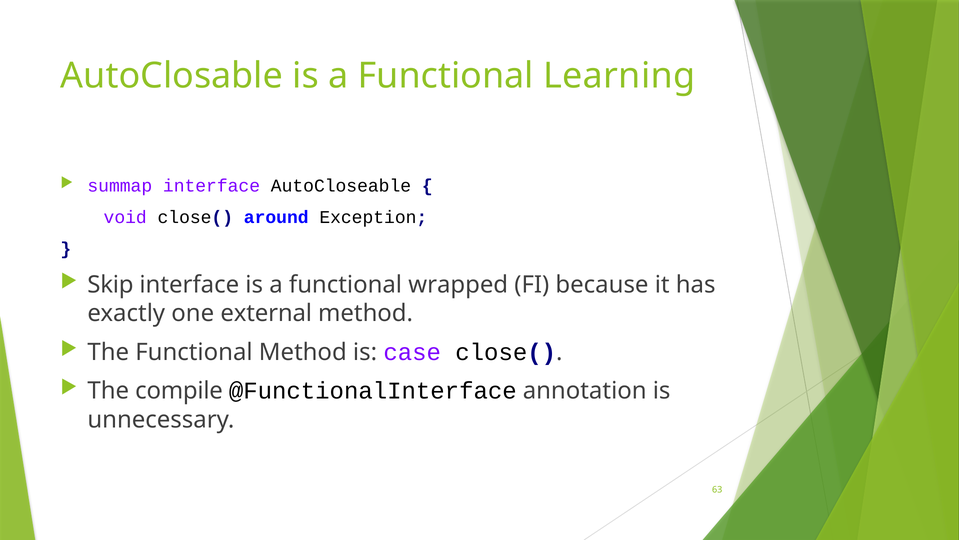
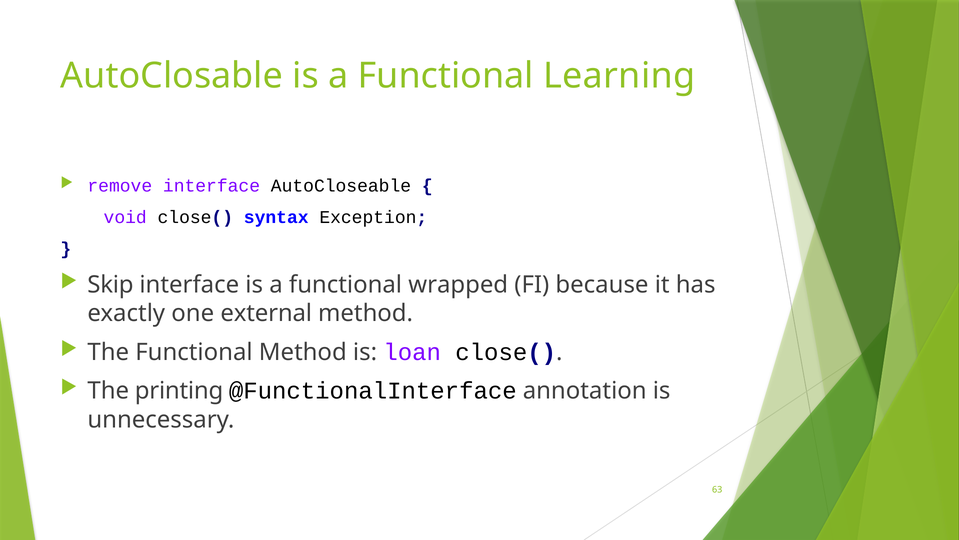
summap: summap -> remove (120, 186)
around: around -> syntax (276, 217)
case: case -> loan (412, 352)
compile: compile -> printing (179, 391)
